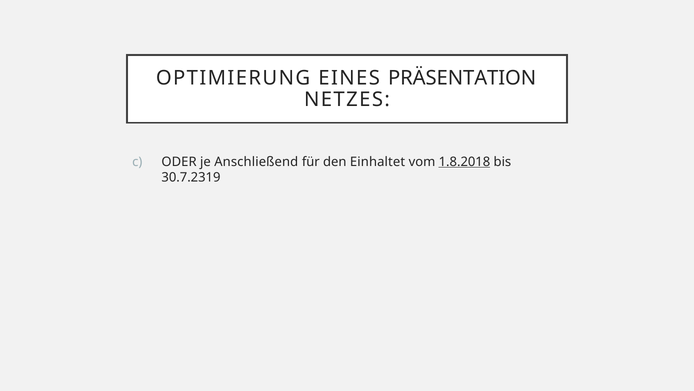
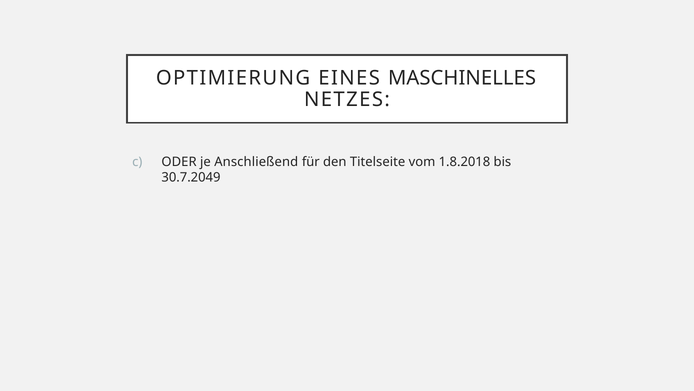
PRÄSENTATION: PRÄSENTATION -> MASCHINELLES (462, 78)
Einhaltet: Einhaltet -> Titelseite (378, 161)
1.8.2018 underline: present -> none (464, 161)
30.7.2319: 30.7.2319 -> 30.7.2049 (191, 177)
